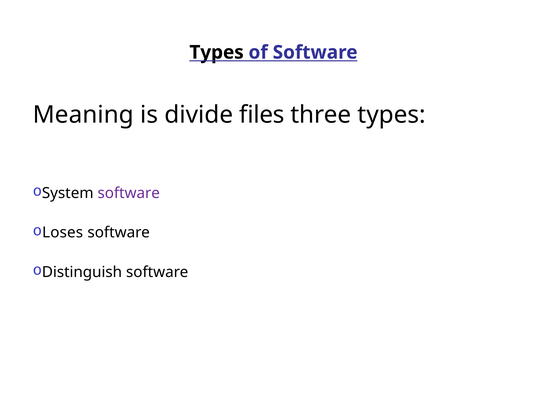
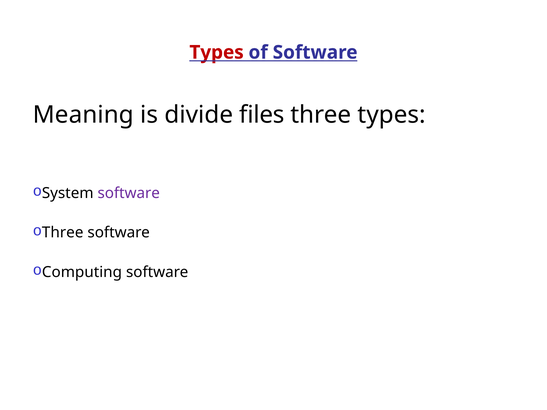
Types colour: black -> red (217, 52)
Loses: Loses -> Three (63, 233)
Distinguish: Distinguish -> Computing (82, 272)
